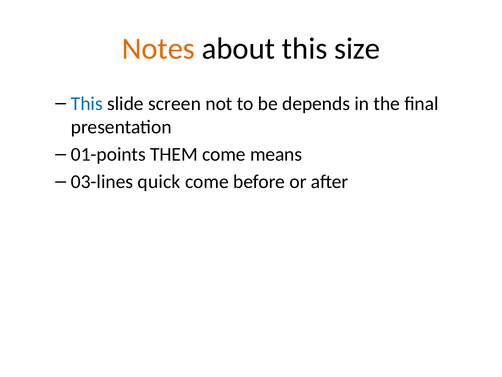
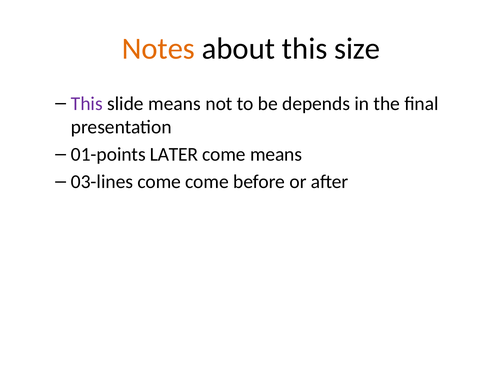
This colour: blue -> purple (87, 103)
slide screen: screen -> means (174, 103)
THEM: THEM -> LATER (174, 154)
03-lines quick: quick -> come (159, 182)
